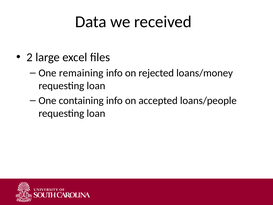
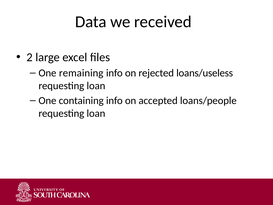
loans/money: loans/money -> loans/useless (205, 73)
